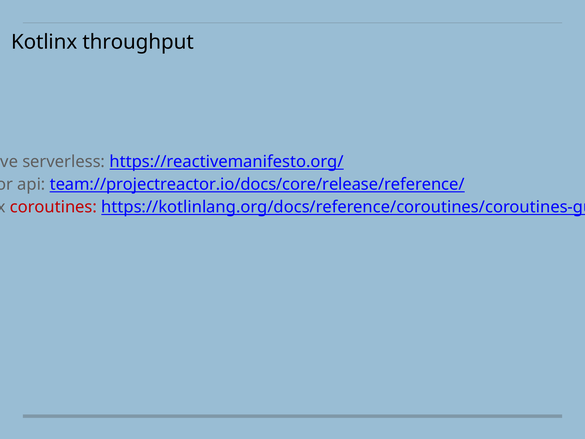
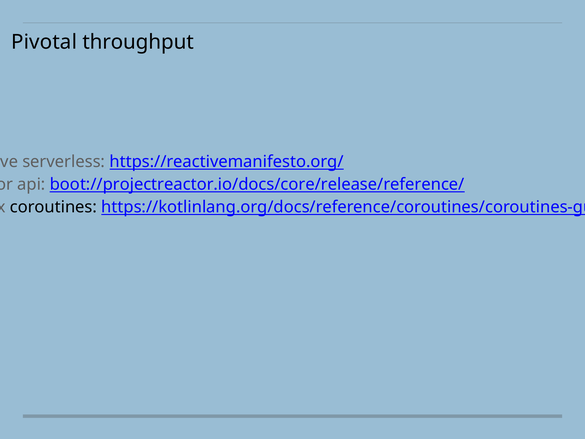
Kotlinx: Kotlinx -> Pivotal (44, 42)
team://projectreactor.io/docs/core/release/reference/: team://projectreactor.io/docs/core/release/reference/ -> boot://projectreactor.io/docs/core/release/reference/ (257, 184)
coroutines colour: red -> black (53, 207)
